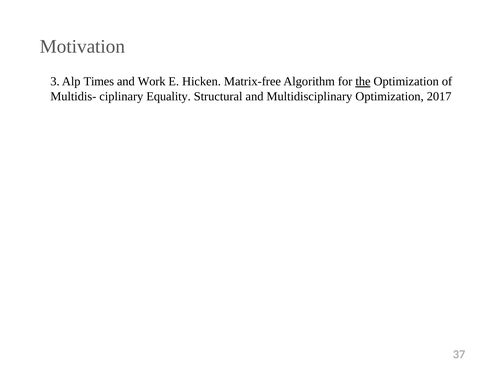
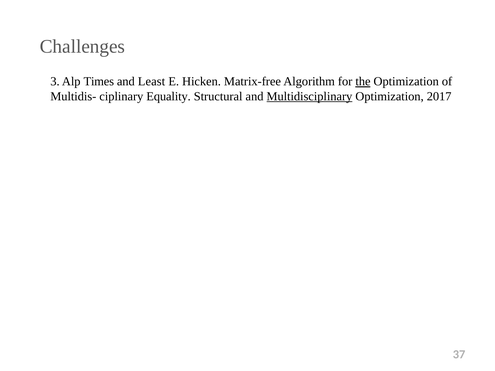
Motivation: Motivation -> Challenges (82, 47)
Work: Work -> Least (152, 82)
Multidisciplinary underline: none -> present (309, 96)
